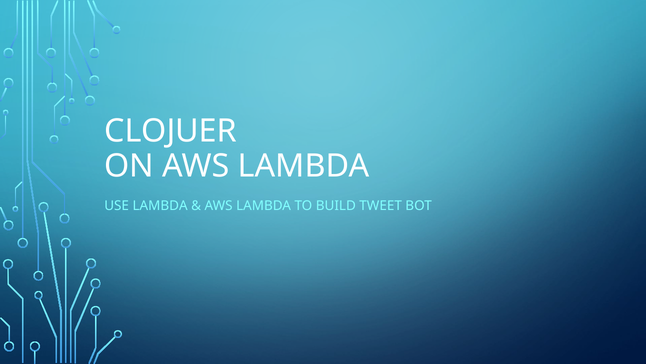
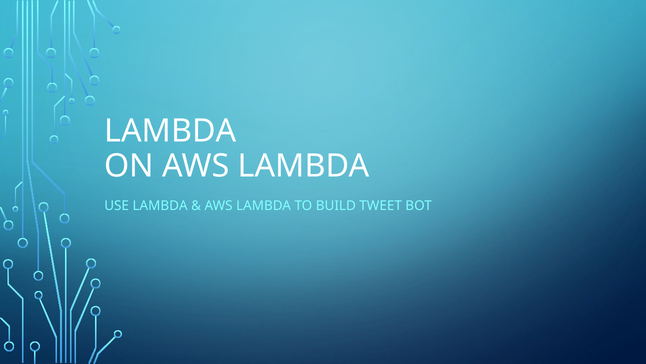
CLOJUER: CLOJUER -> LAMBDA (170, 131)
